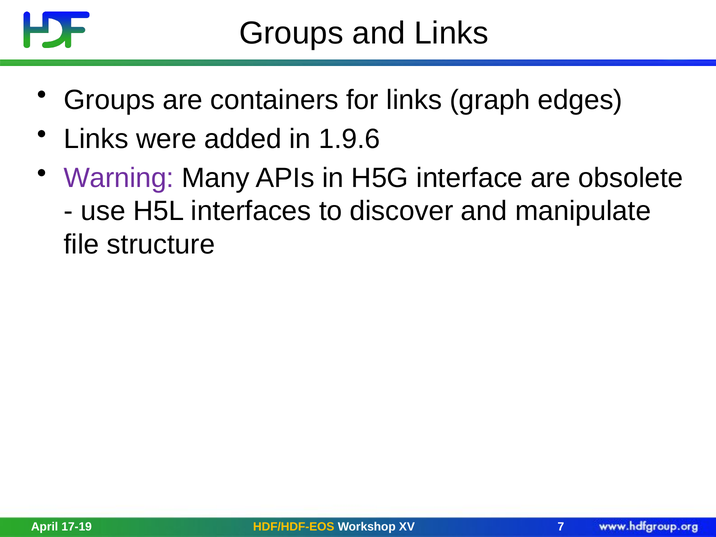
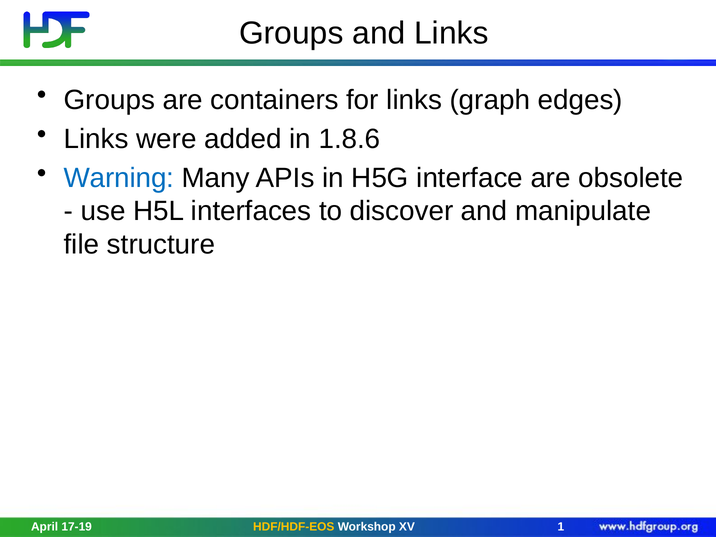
1.9.6: 1.9.6 -> 1.8.6 (349, 139)
Warning colour: purple -> blue (119, 178)
7: 7 -> 1 (561, 527)
